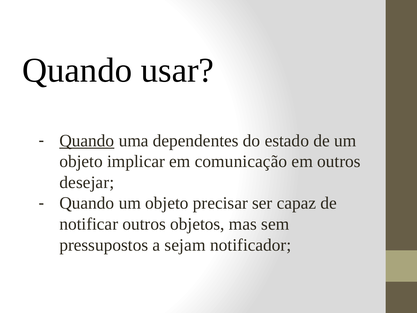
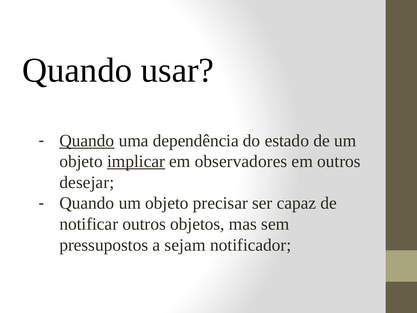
dependentes: dependentes -> dependência (196, 141)
implicar underline: none -> present (136, 161)
comunicação: comunicação -> observadores (241, 161)
